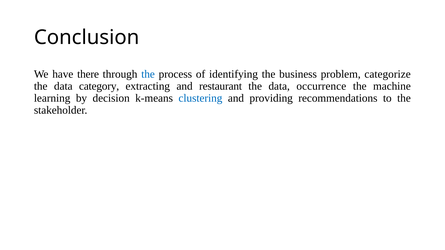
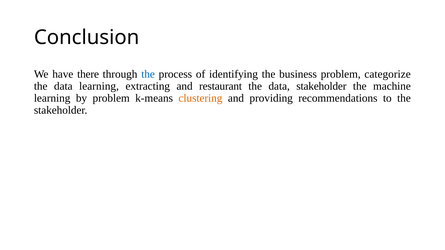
data category: category -> learning (99, 86)
data occurrence: occurrence -> stakeholder (321, 86)
by decision: decision -> problem (111, 98)
clustering colour: blue -> orange (200, 98)
